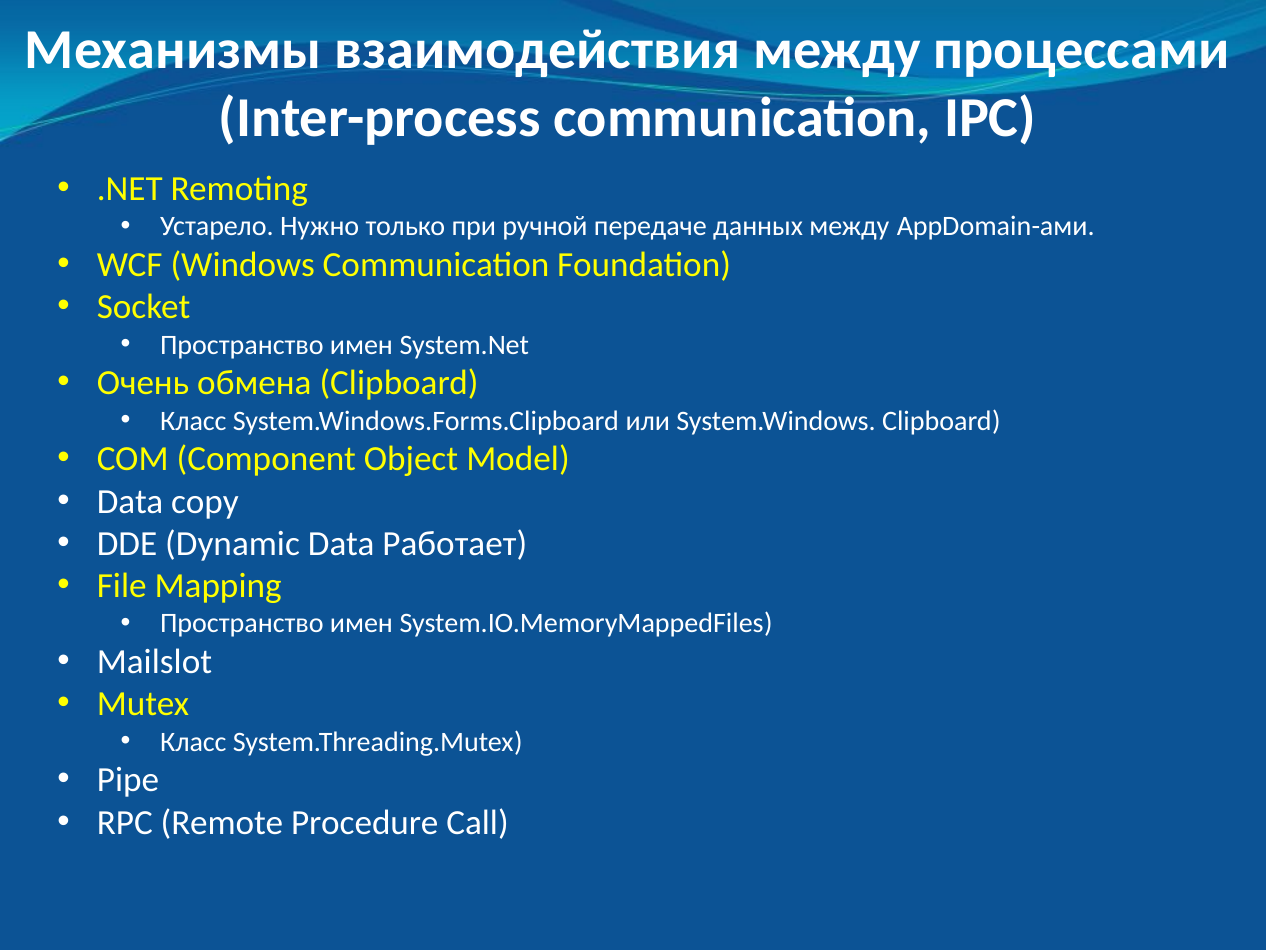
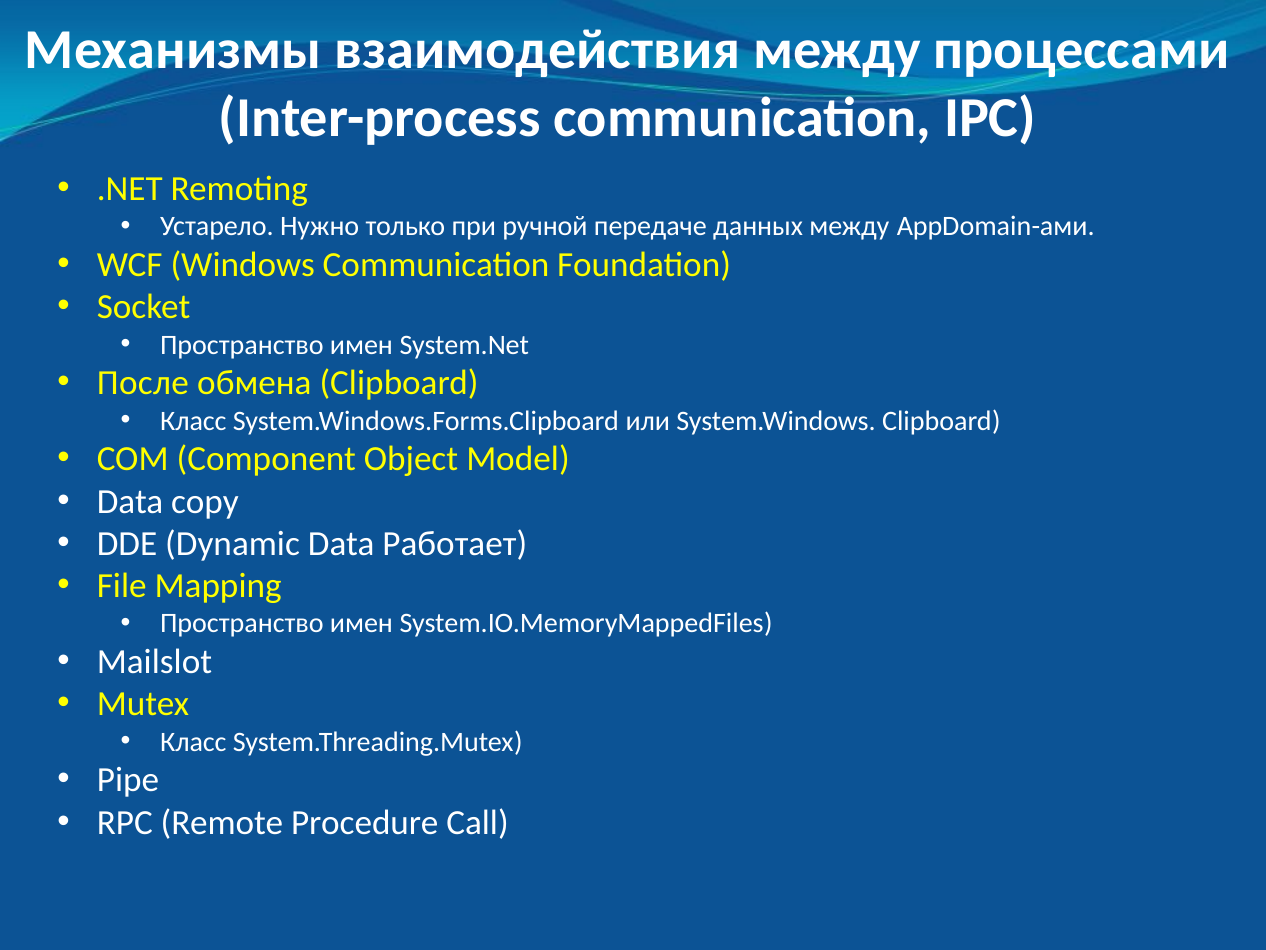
Очень: Очень -> После (143, 383)
